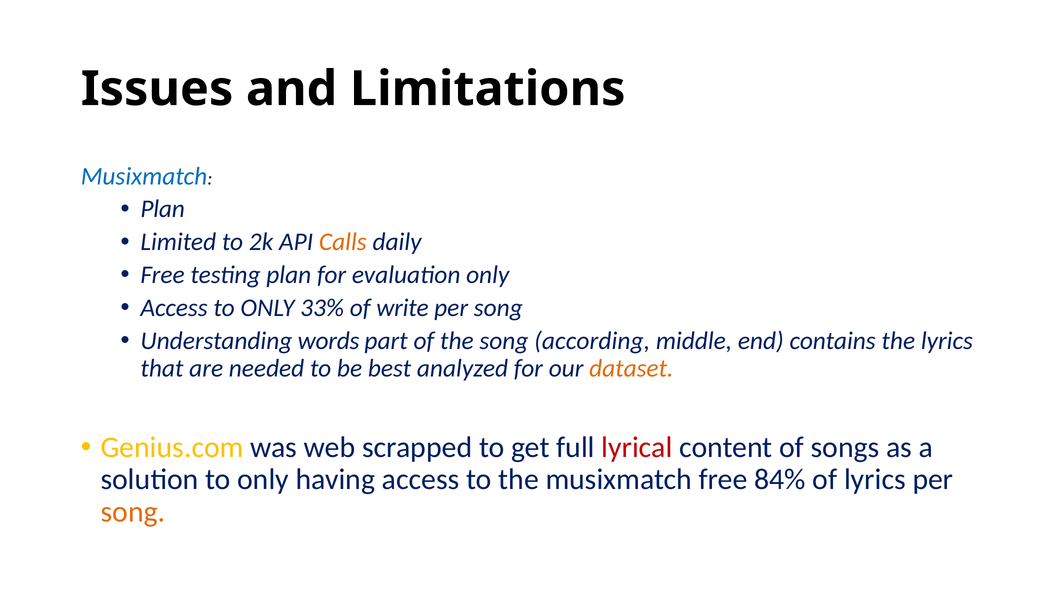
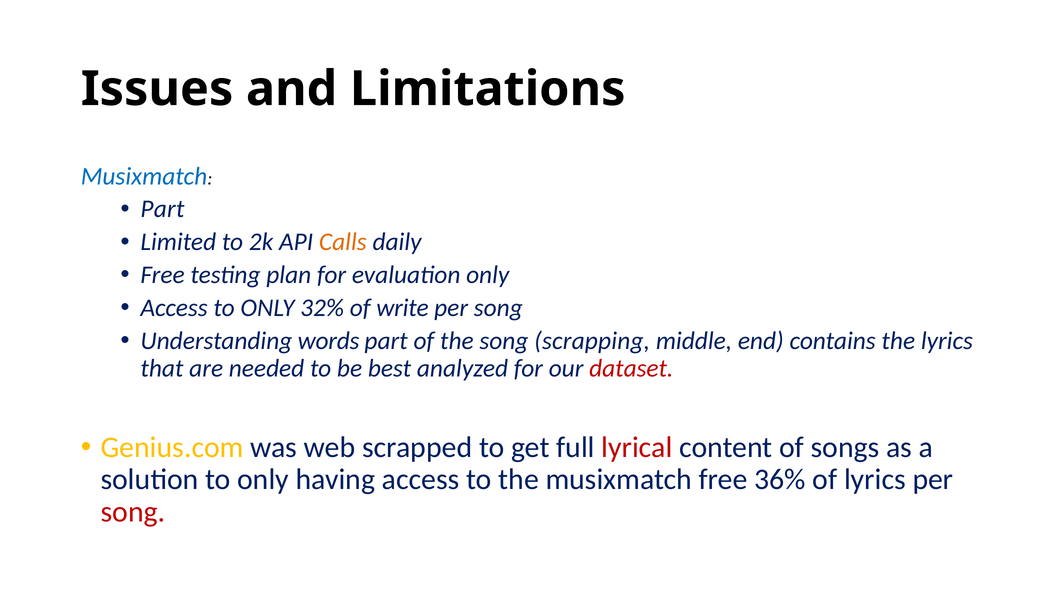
Plan: Plan -> Part (162, 209)
33%: 33% -> 32% (322, 308)
according: according -> scrapping (592, 341)
dataset colour: orange -> red (631, 368)
84%: 84% -> 36% (780, 480)
song colour: orange -> red (133, 512)
